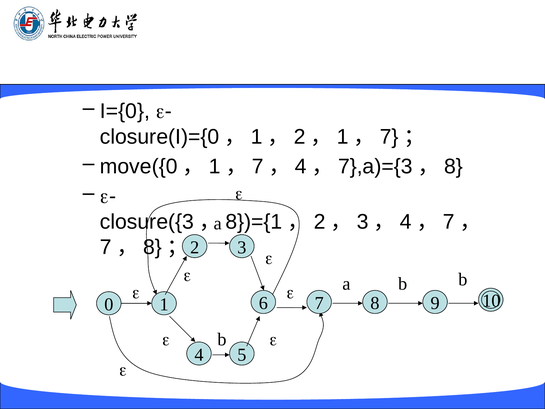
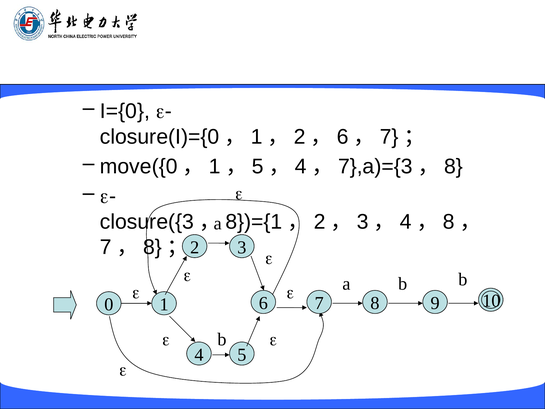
1: 1 -> 6 (343, 137)
7: 7 -> 5 (258, 166)
7: 7 -> 8 (449, 222)
